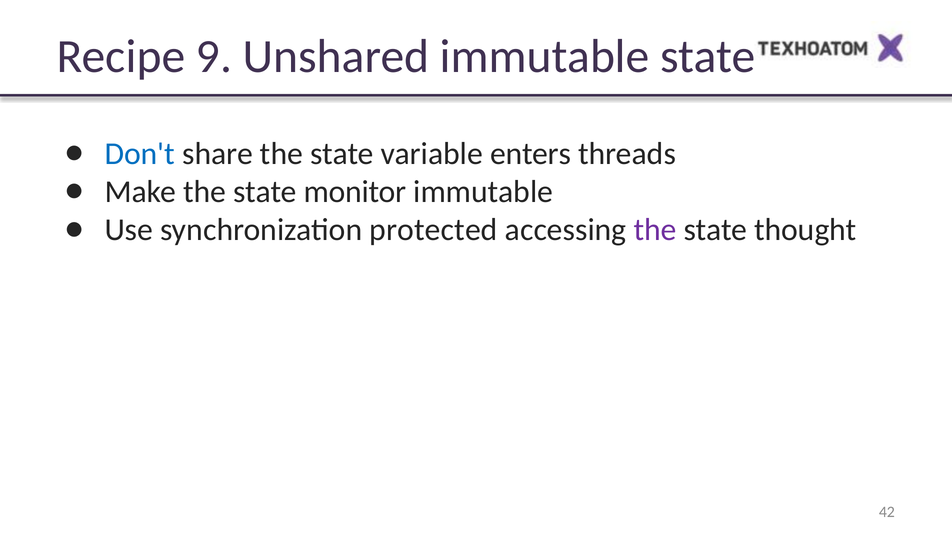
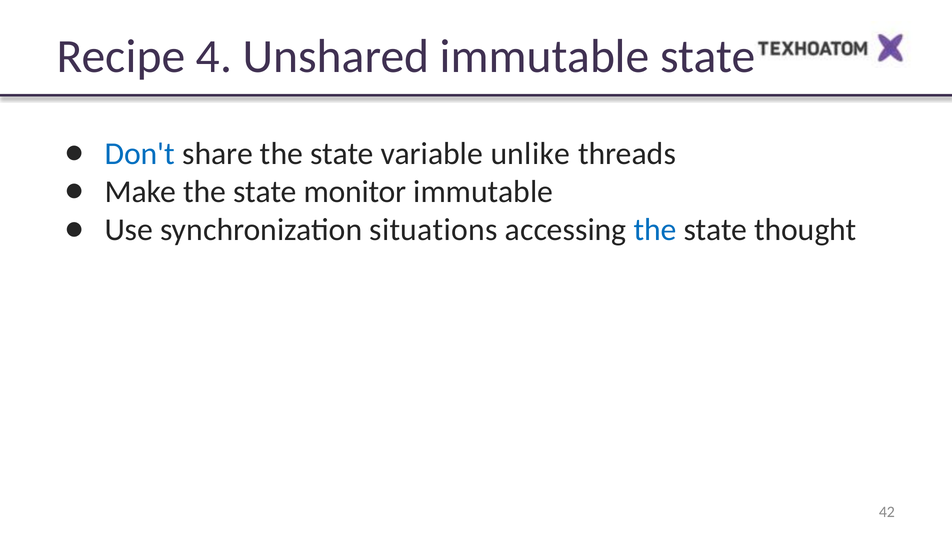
9: 9 -> 4 (214, 56)
enters: enters -> unlike (530, 154)
protected: protected -> situations (433, 230)
the colour: purple -> blue (655, 230)
